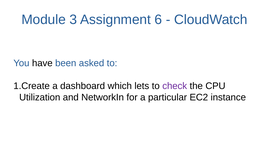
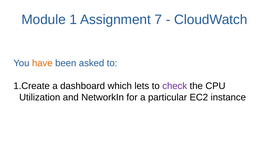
3: 3 -> 1 (73, 20)
6: 6 -> 7 (158, 20)
have colour: black -> orange (42, 63)
